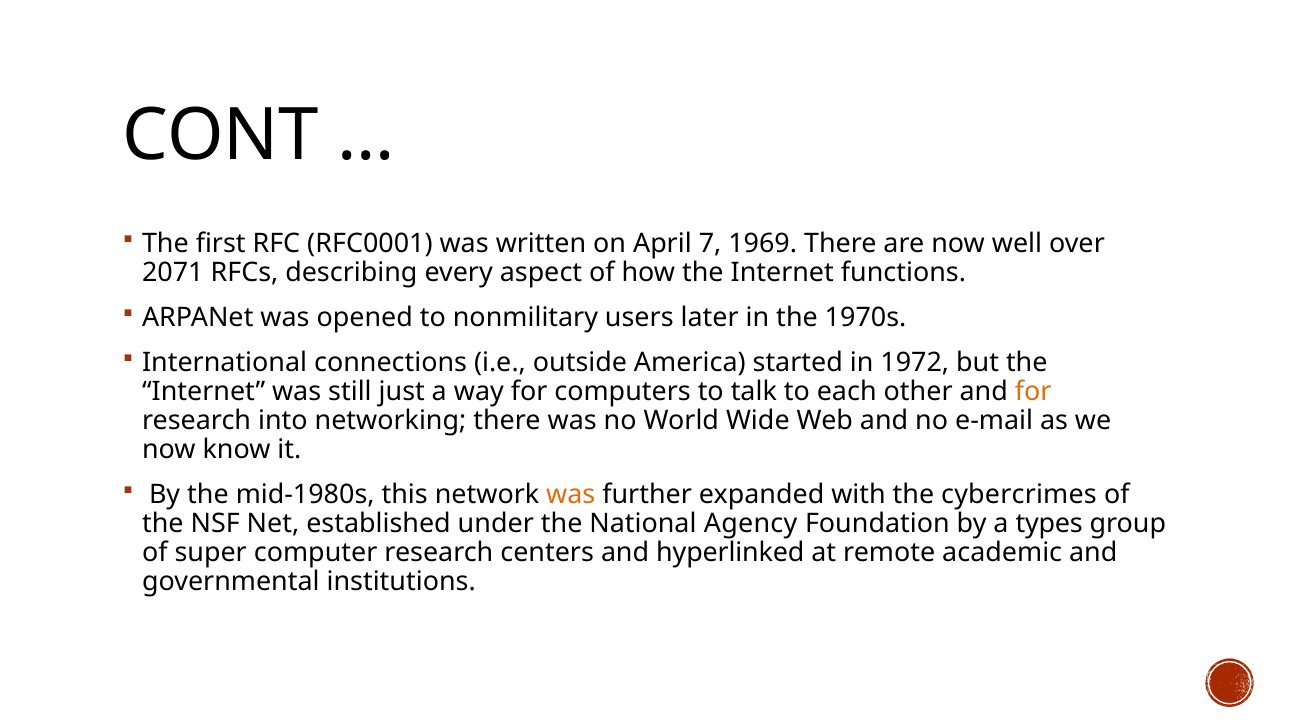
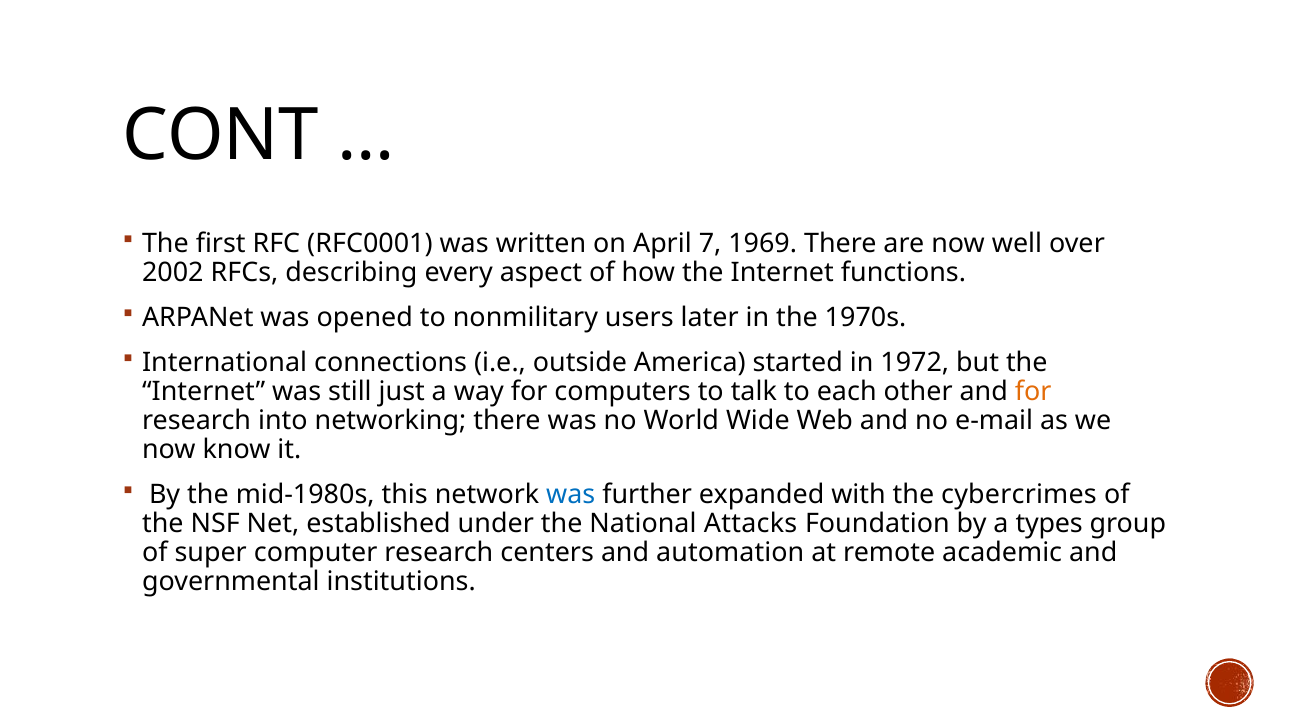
2071: 2071 -> 2002 (173, 272)
was colour: orange -> blue (571, 495)
Agency: Agency -> Attacks (751, 524)
hyperlinked: hyperlinked -> automation (730, 553)
